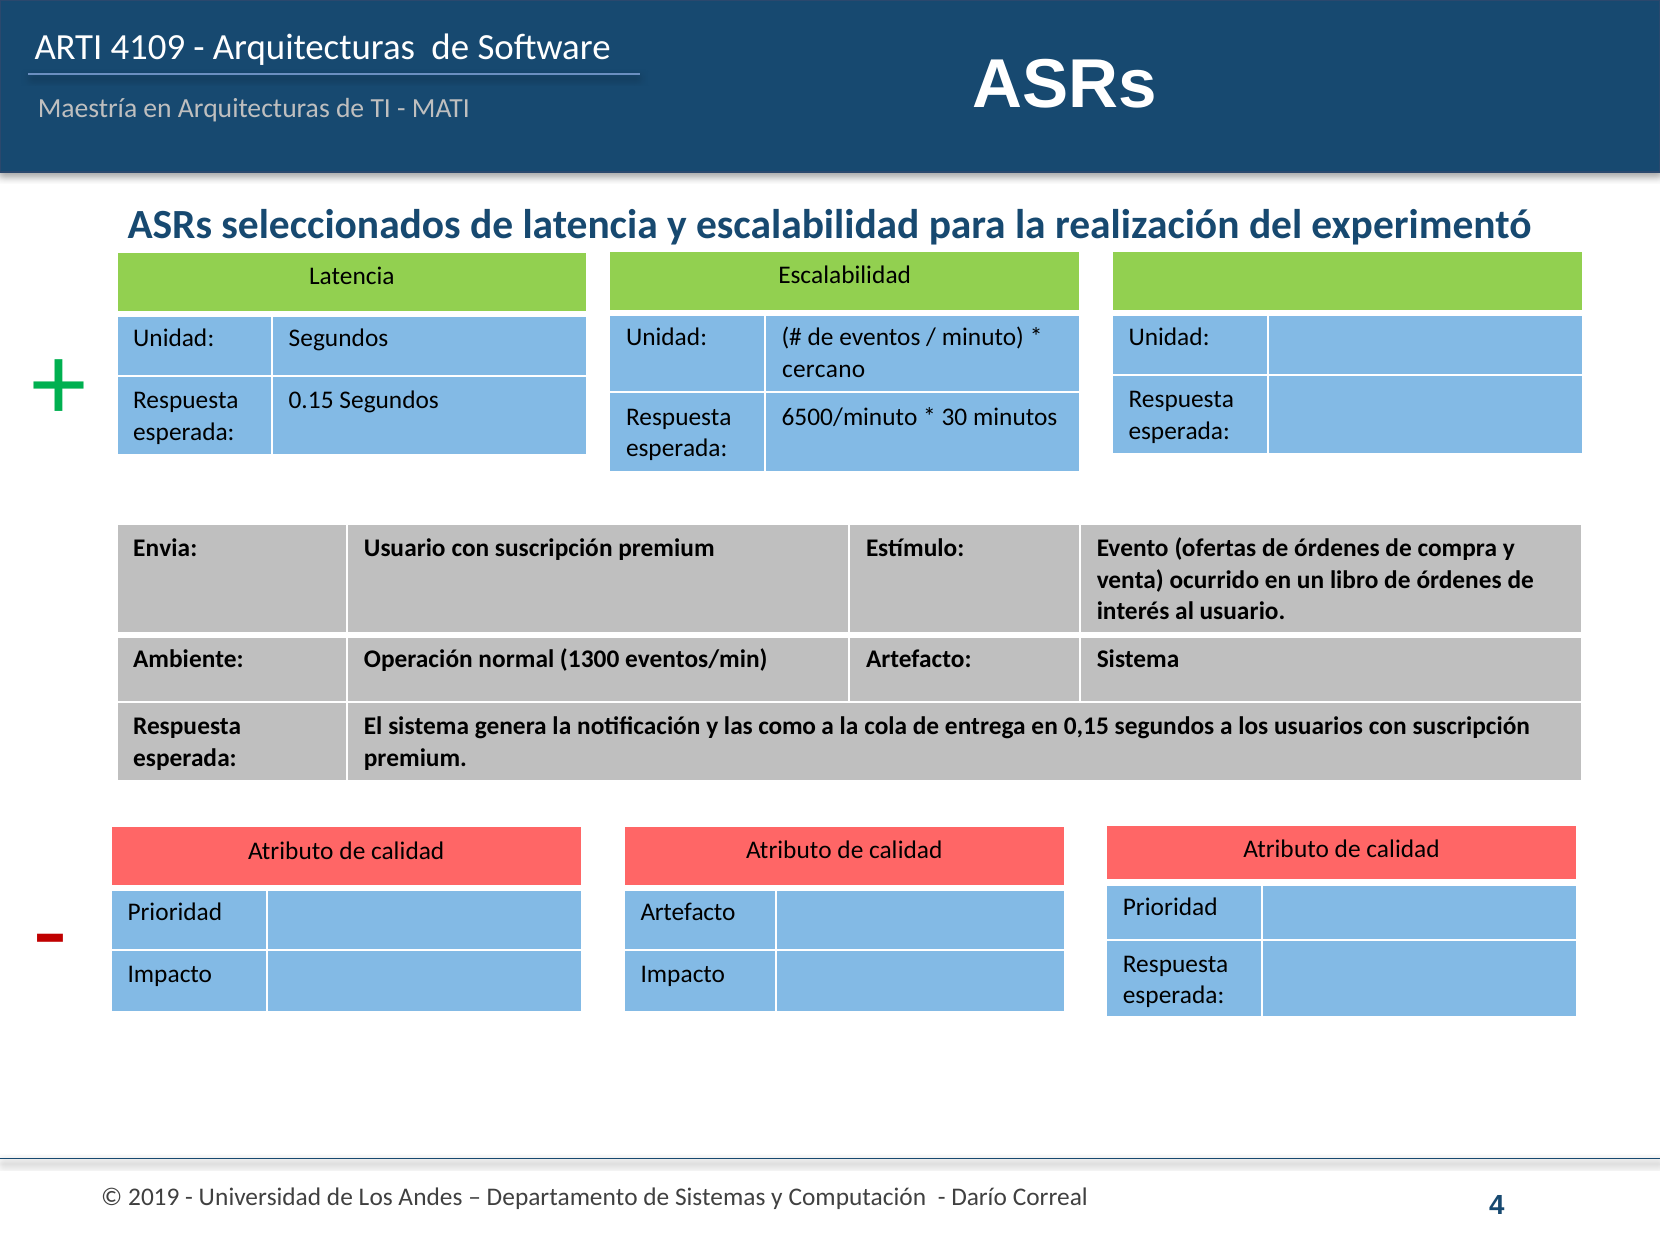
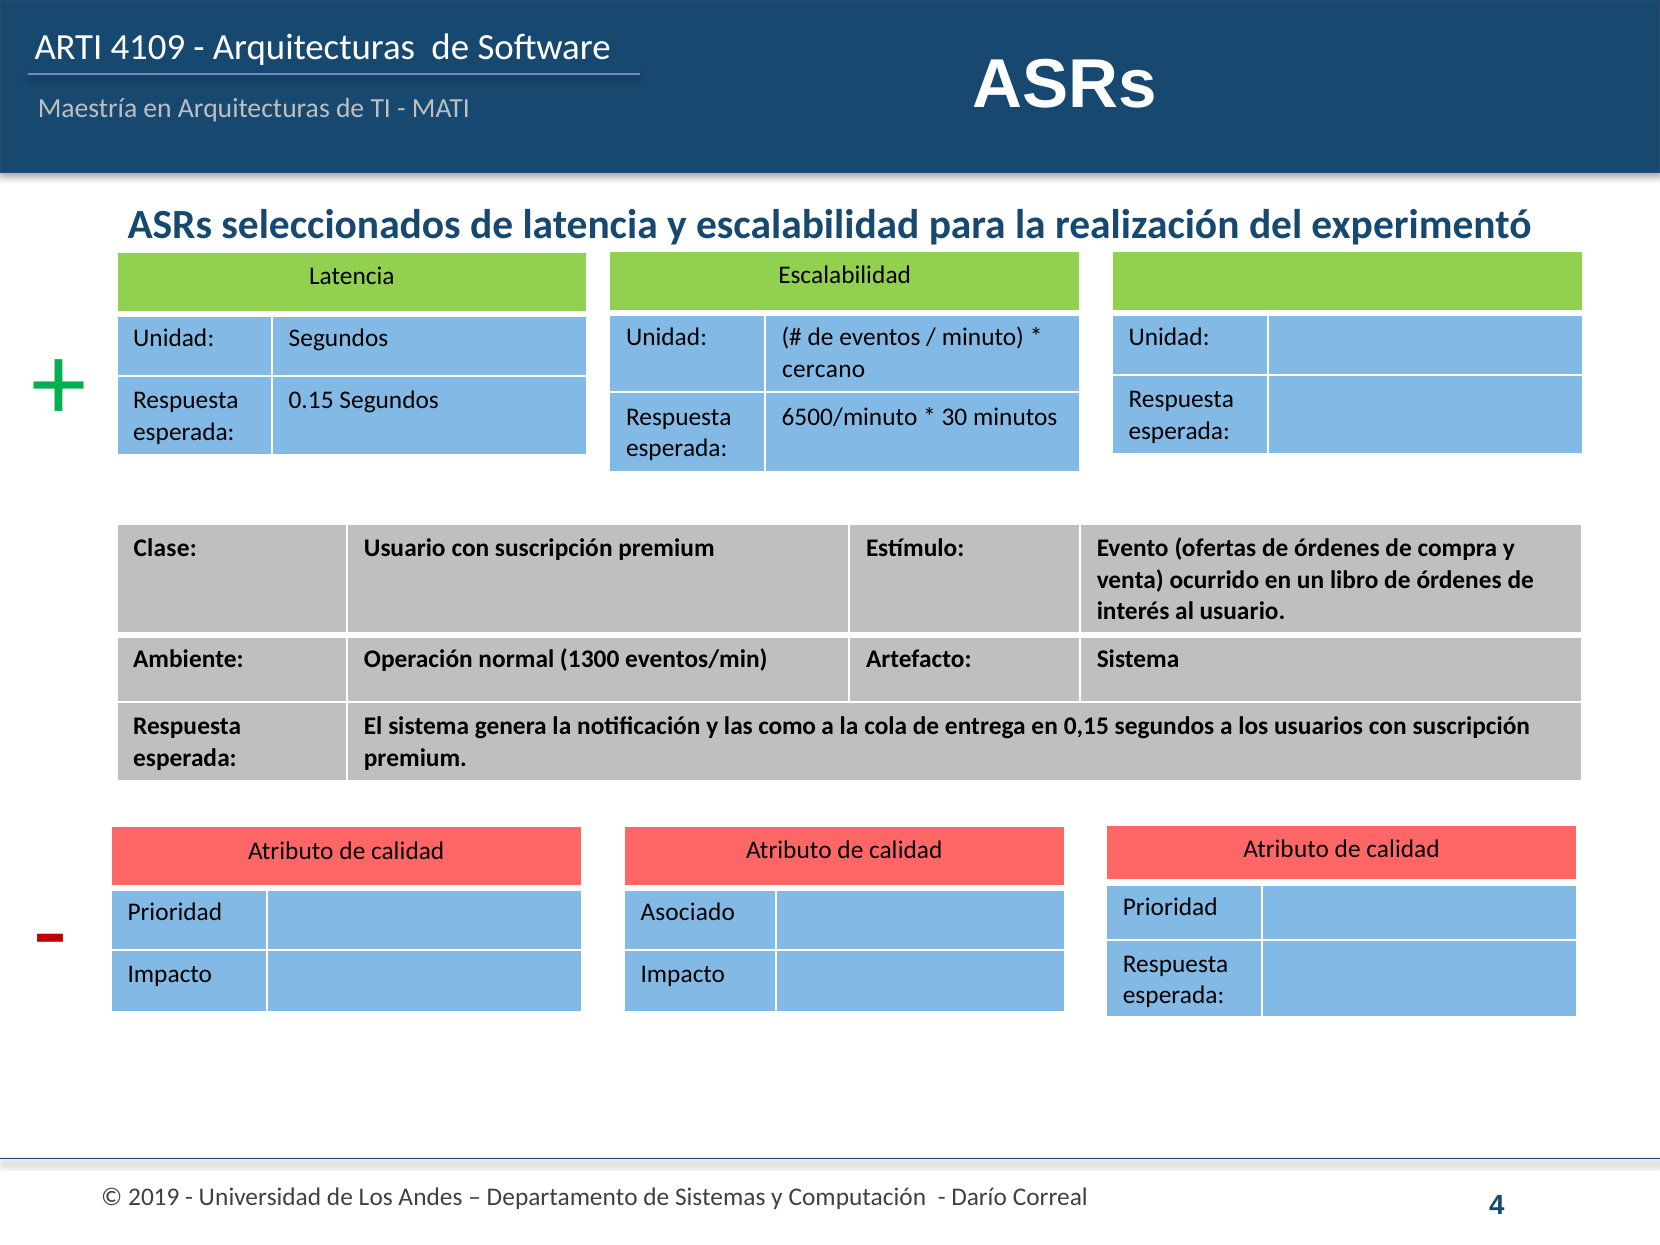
Envia: Envia -> Clase (165, 549)
Artefacto: Artefacto -> Asociado (688, 913)
